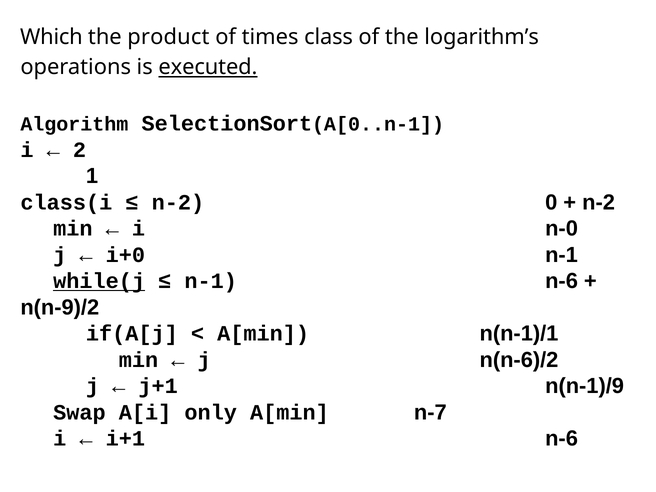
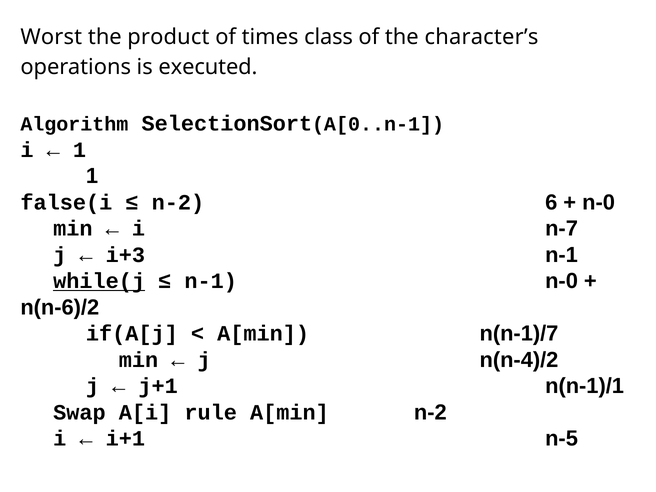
Which: Which -> Worst (51, 37)
logarithm’s: logarithm’s -> character’s (481, 37)
executed underline: present -> none (208, 67)
2: 2 -> 1 (79, 150)
class(i: class(i -> false(i (66, 202)
0: 0 -> 6 (551, 202)
n-2: n-2 -> n-0 (599, 202)
n-0: n-0 -> n-7 (562, 229)
i+0: i+0 -> i+3 (125, 255)
n-1 n-6: n-6 -> n-0 (562, 281)
n(n-9)/2: n(n-9)/2 -> n(n-6)/2 (60, 307)
n(n-1)/1: n(n-1)/1 -> n(n-1)/7 (519, 334)
n(n-6)/2: n(n-6)/2 -> n(n-4)/2 (519, 360)
n(n-1)/9: n(n-1)/9 -> n(n-1)/1 (585, 386)
only: only -> rule (211, 412)
A[min n-7: n-7 -> n-2 (430, 412)
i+1 n-6: n-6 -> n-5 (562, 439)
